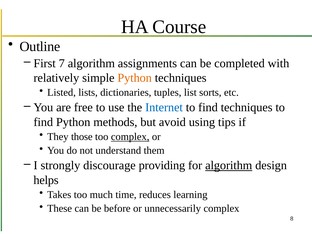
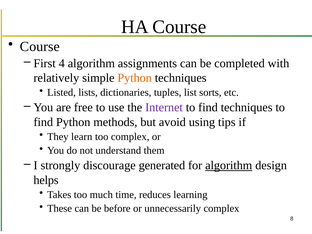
Outline: Outline -> Course (40, 46)
7: 7 -> 4 (62, 63)
Internet colour: blue -> purple (164, 107)
those: those -> learn (82, 137)
complex underline: present -> none (130, 137)
providing: providing -> generated (162, 165)
